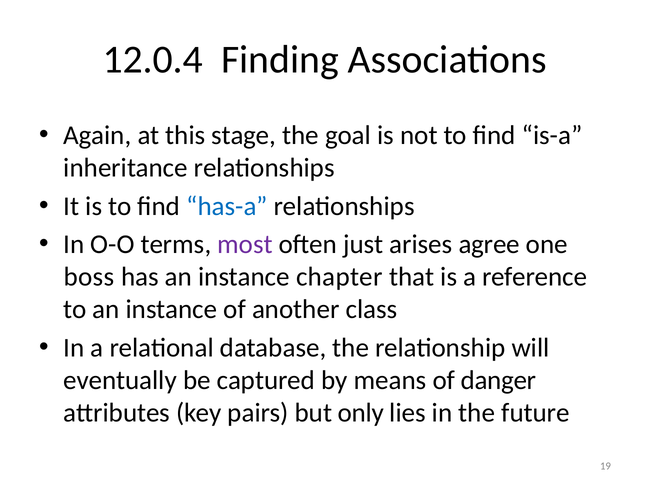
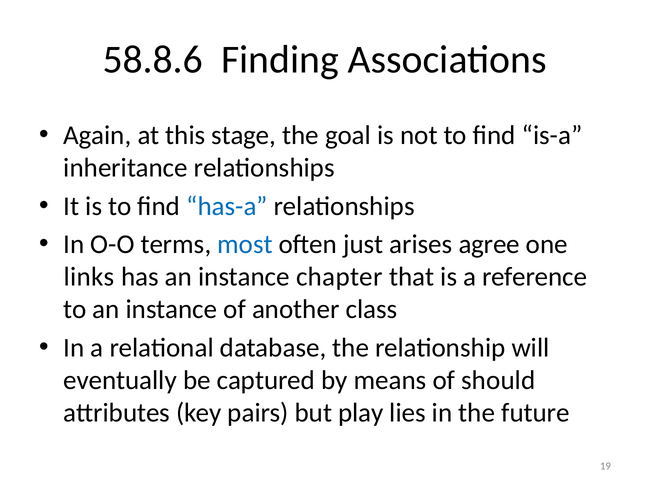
12.0.4: 12.0.4 -> 58.8.6 (153, 60)
most colour: purple -> blue (245, 244)
boss: boss -> links (89, 277)
danger: danger -> should (498, 380)
only: only -> play (361, 412)
